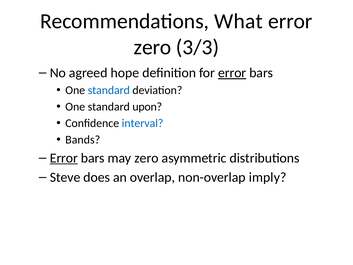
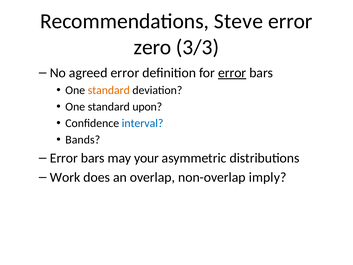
What: What -> Steve (238, 21)
agreed hope: hope -> error (125, 73)
standard colour: blue -> orange (109, 90)
Error underline: present -> none (64, 158)
may zero: zero -> your (147, 158)
Steve: Steve -> Work (65, 177)
